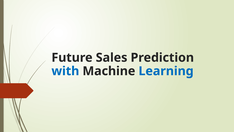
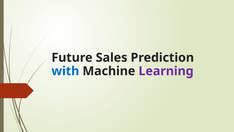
Learning colour: blue -> purple (166, 71)
